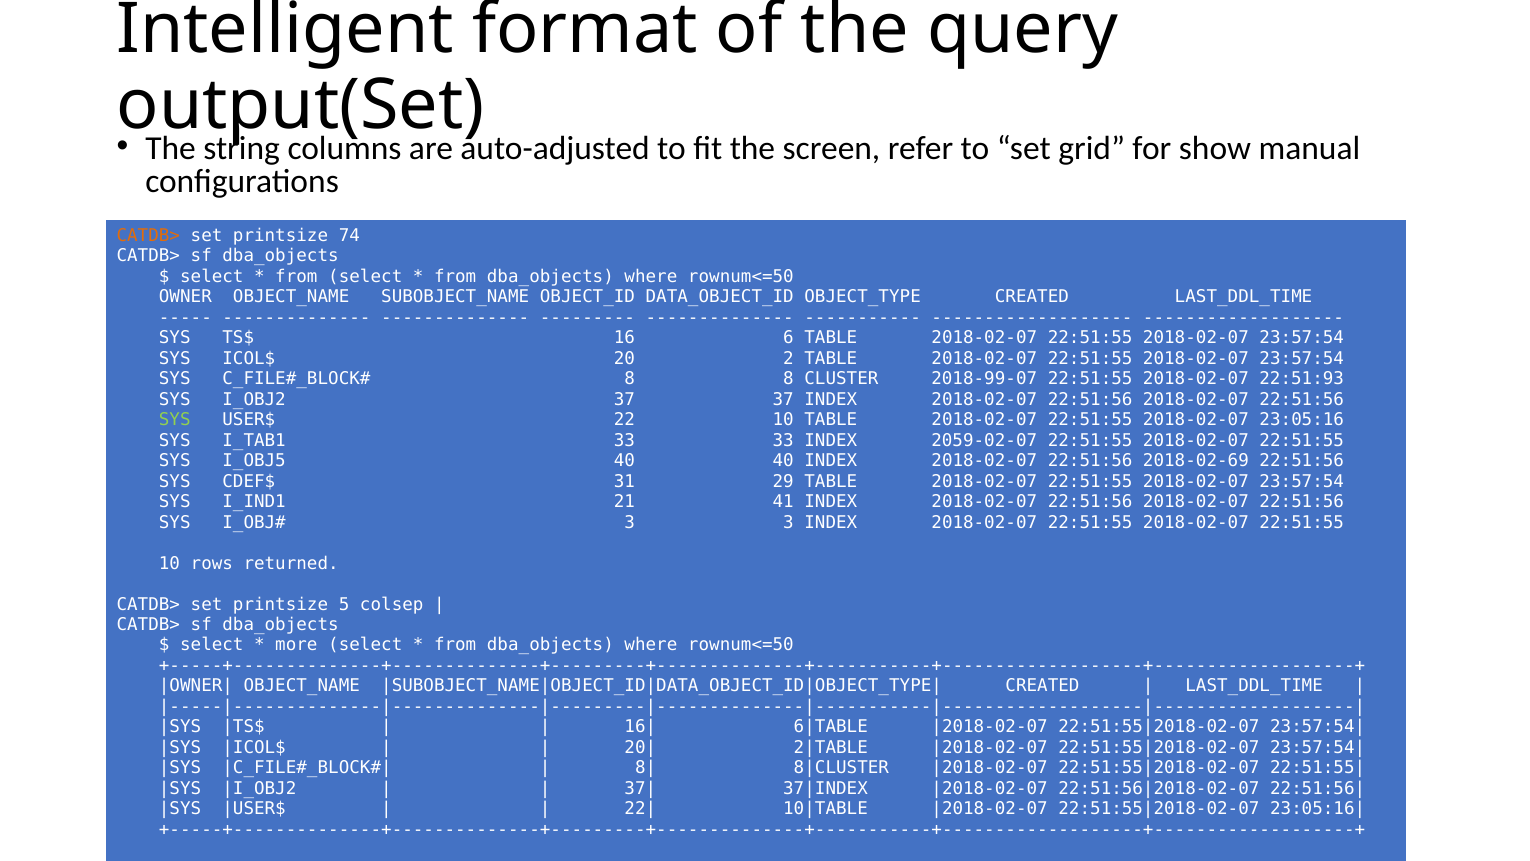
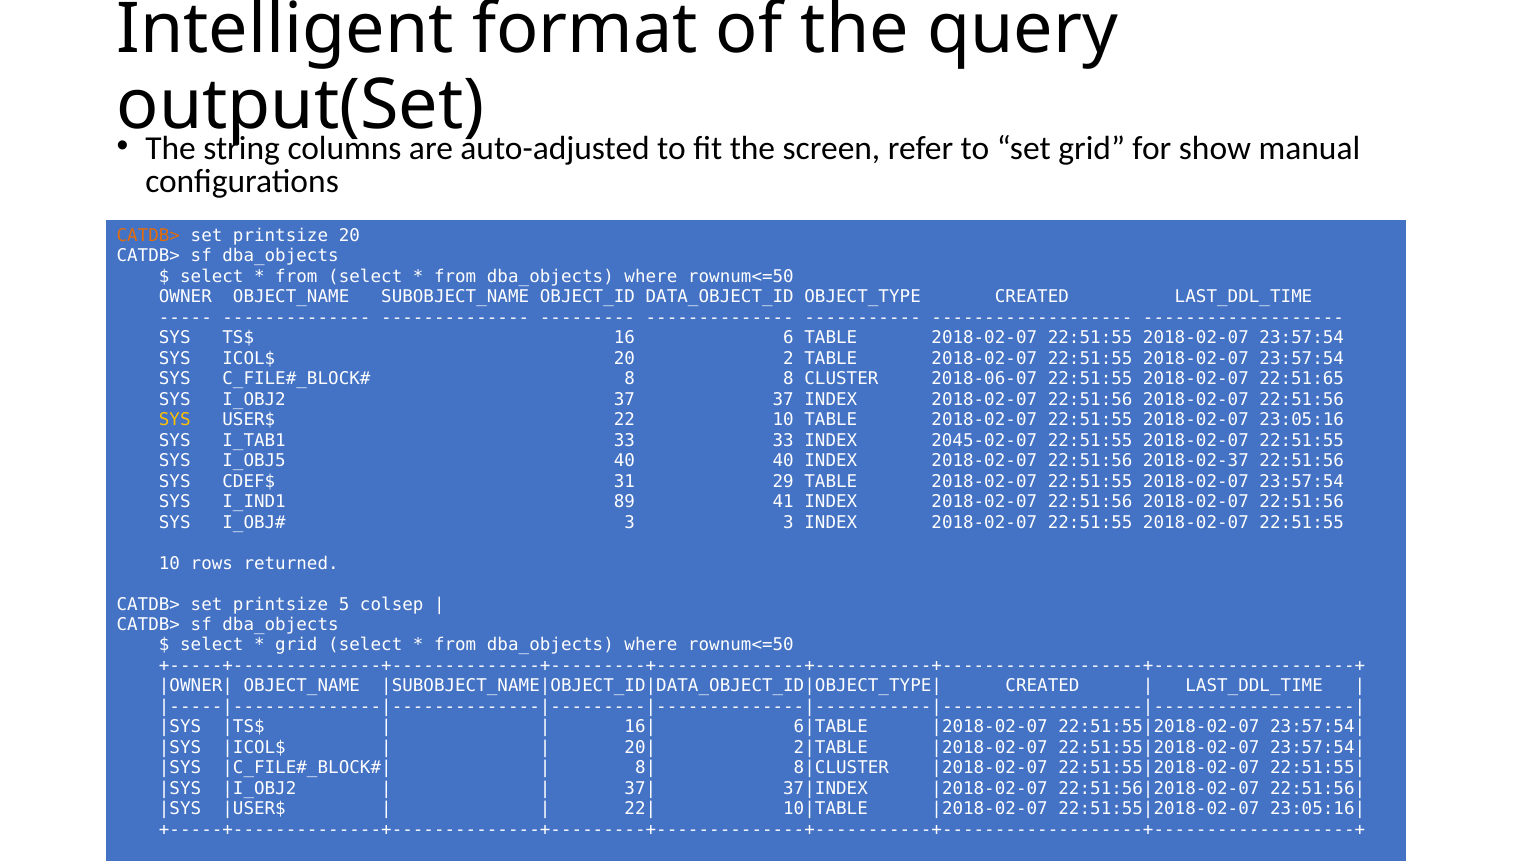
printsize 74: 74 -> 20 (349, 236)
2018-99-07: 2018-99-07 -> 2018-06-07 (984, 379)
22:51:93: 22:51:93 -> 22:51:65 (1302, 379)
SYS colour: light green -> yellow (175, 420)
2059-02-07: 2059-02-07 -> 2045-02-07 (984, 440)
2018-02-69: 2018-02-69 -> 2018-02-37 (1196, 461)
21: 21 -> 89 (624, 502)
more: more -> grid (296, 645)
